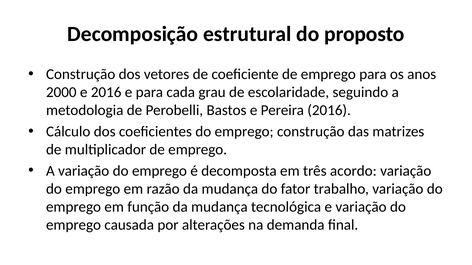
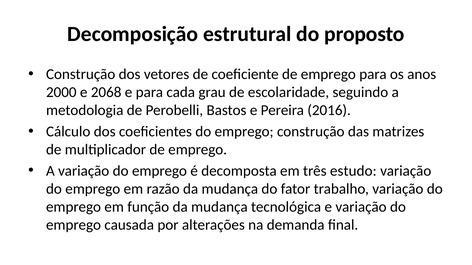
e 2016: 2016 -> 2068 (106, 92)
acordo: acordo -> estudo (353, 171)
